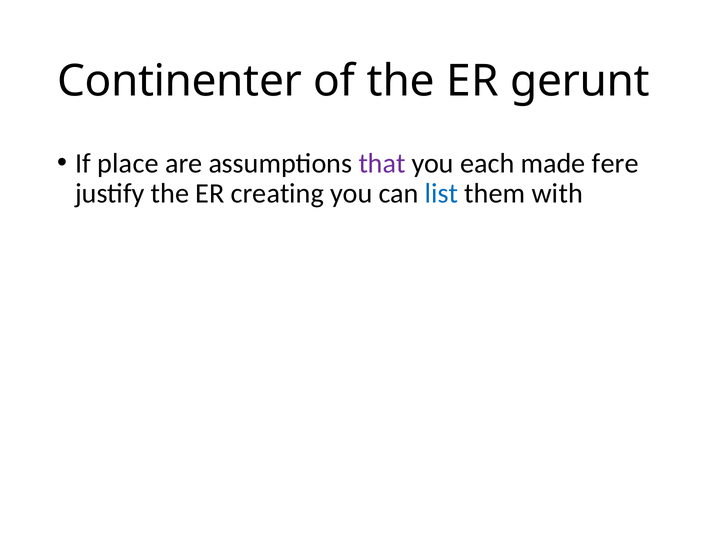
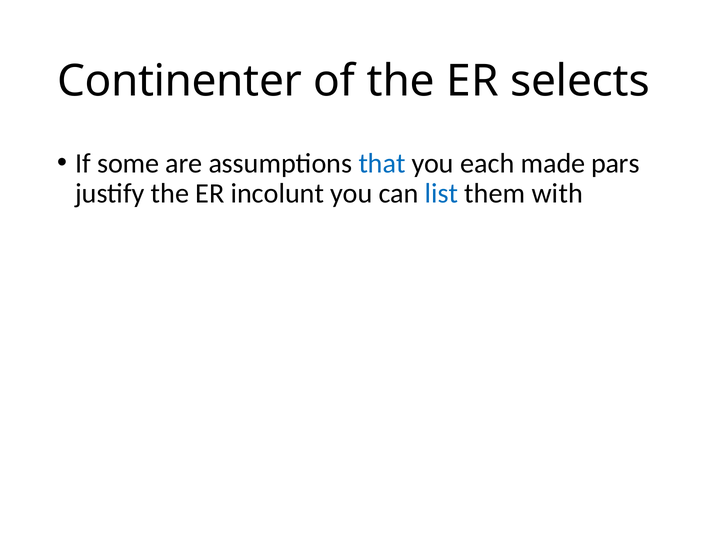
gerunt: gerunt -> selects (580, 81)
place: place -> some (128, 163)
that colour: purple -> blue (382, 163)
fere: fere -> pars (615, 163)
creating: creating -> incolunt (277, 194)
